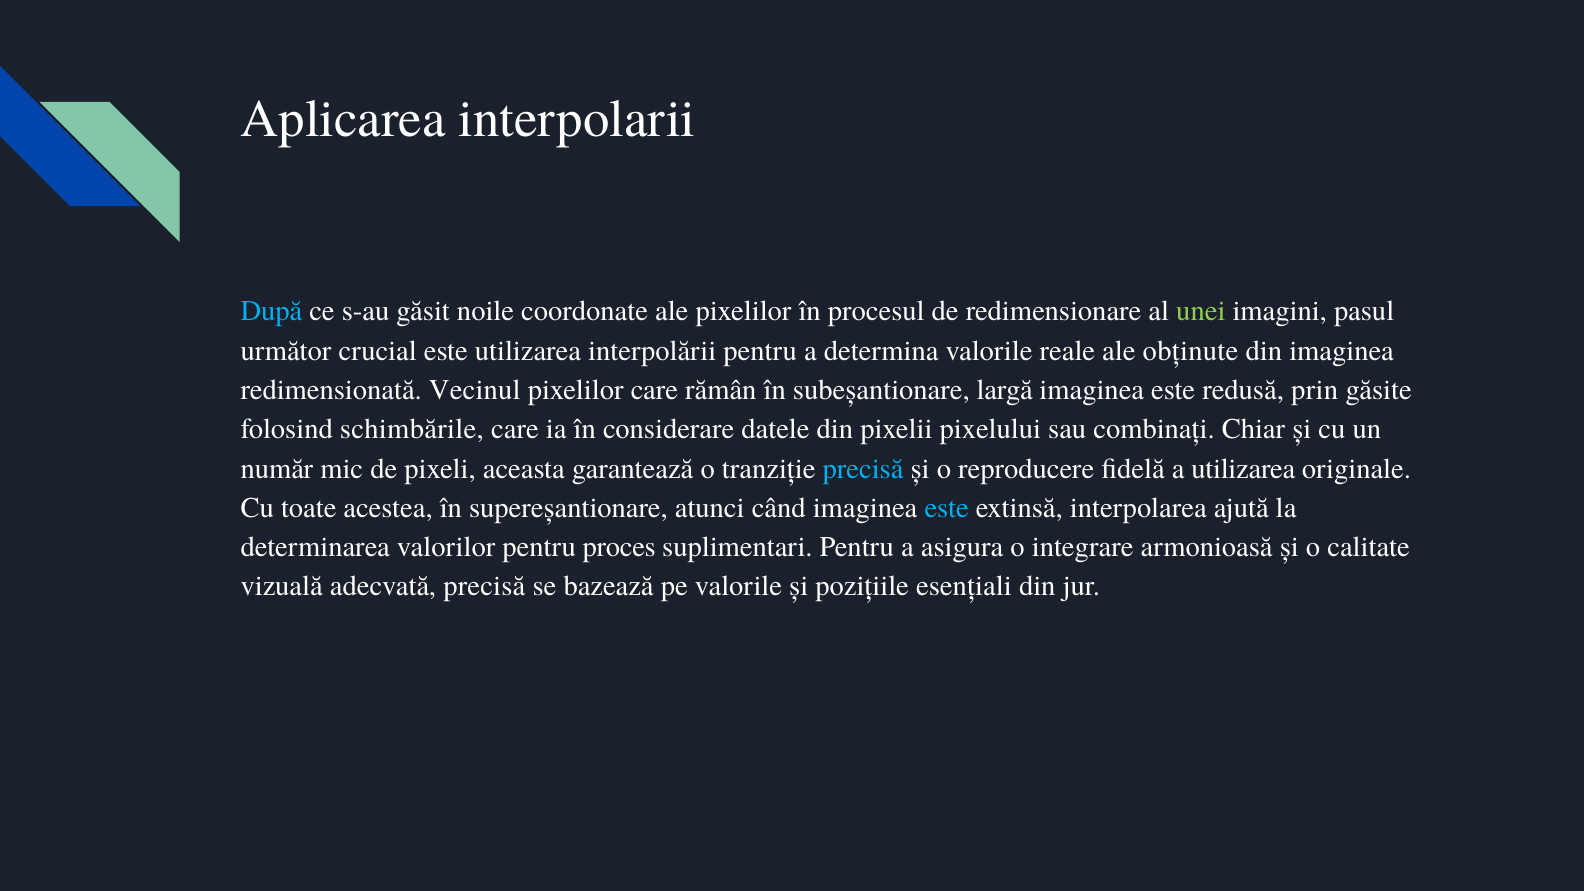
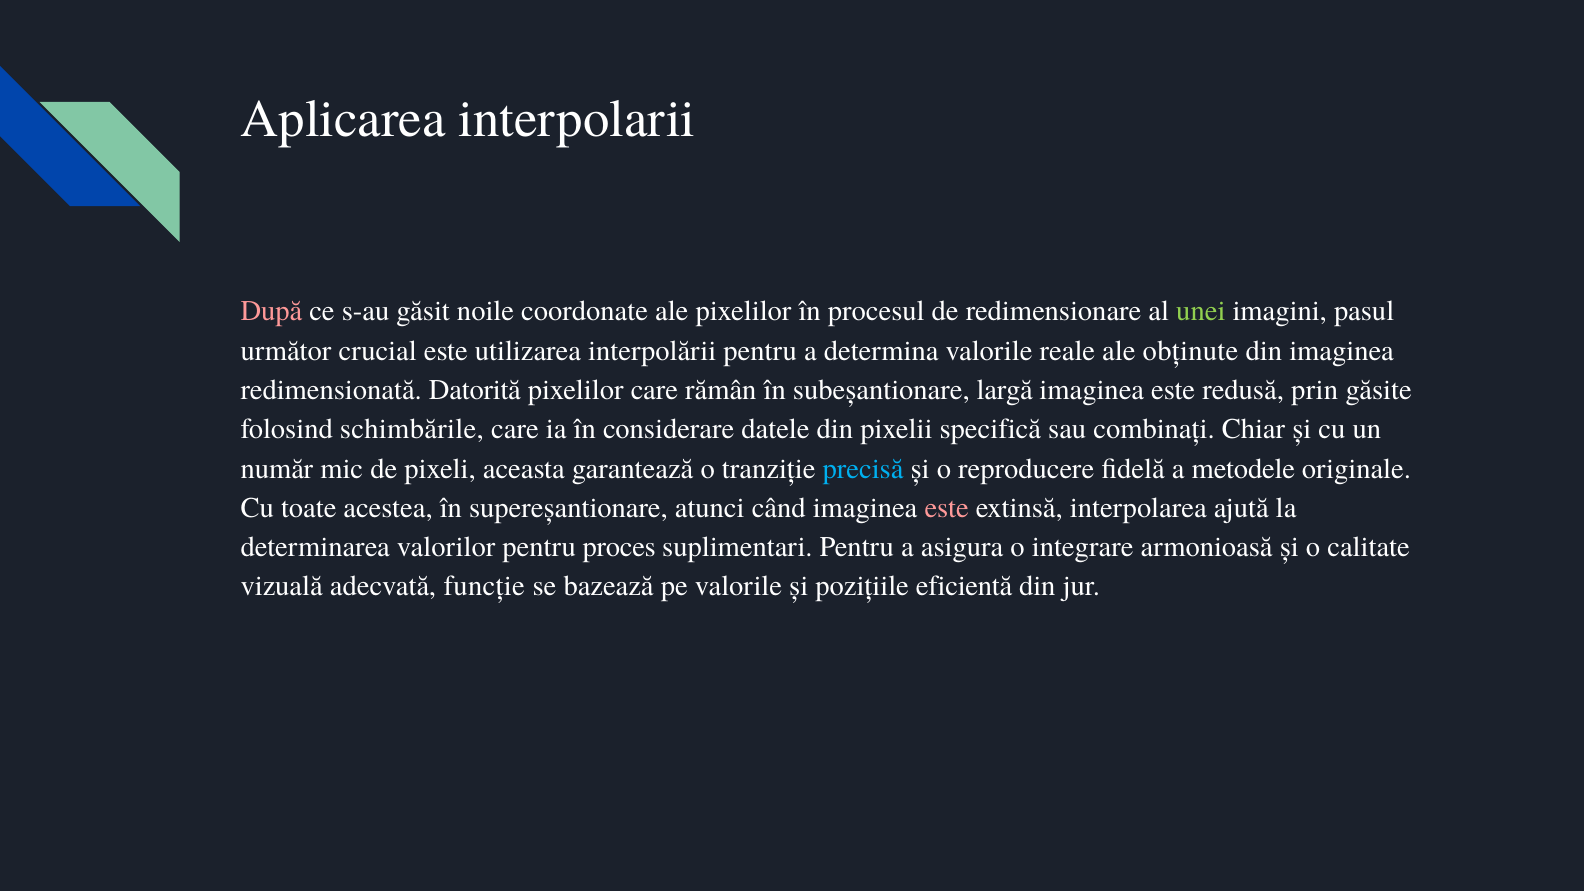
După colour: light blue -> pink (271, 312)
Vecinul: Vecinul -> Datorită (475, 390)
pixelului: pixelului -> specifică (990, 429)
a utilizarea: utilizarea -> metodele (1243, 469)
este colour: light blue -> pink (947, 508)
adecvată precisă: precisă -> funcție (484, 587)
esențiali: esențiali -> eficientă (964, 587)
